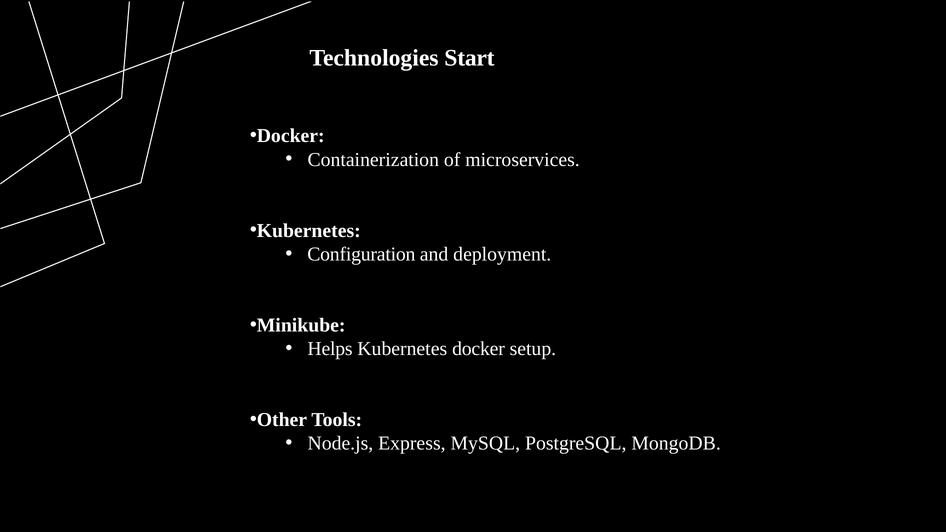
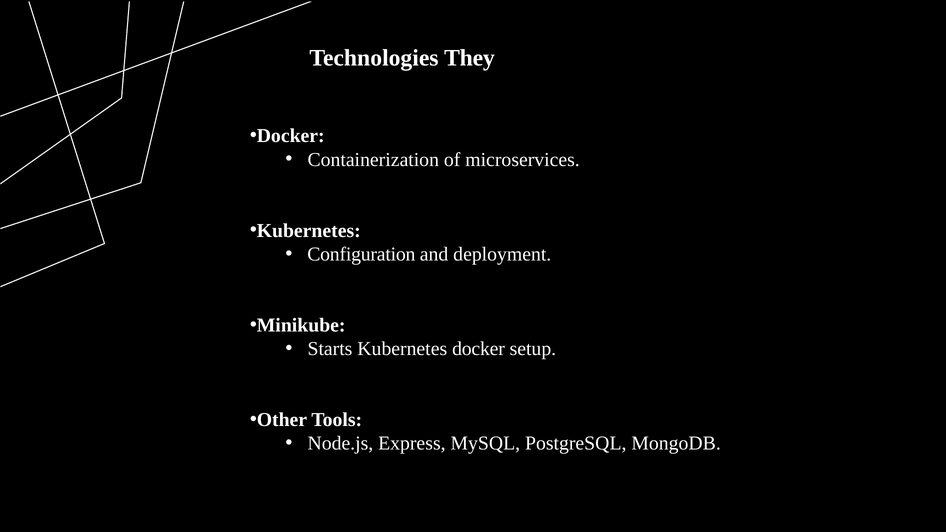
Start: Start -> They (469, 58)
Helps: Helps -> Starts (330, 349)
